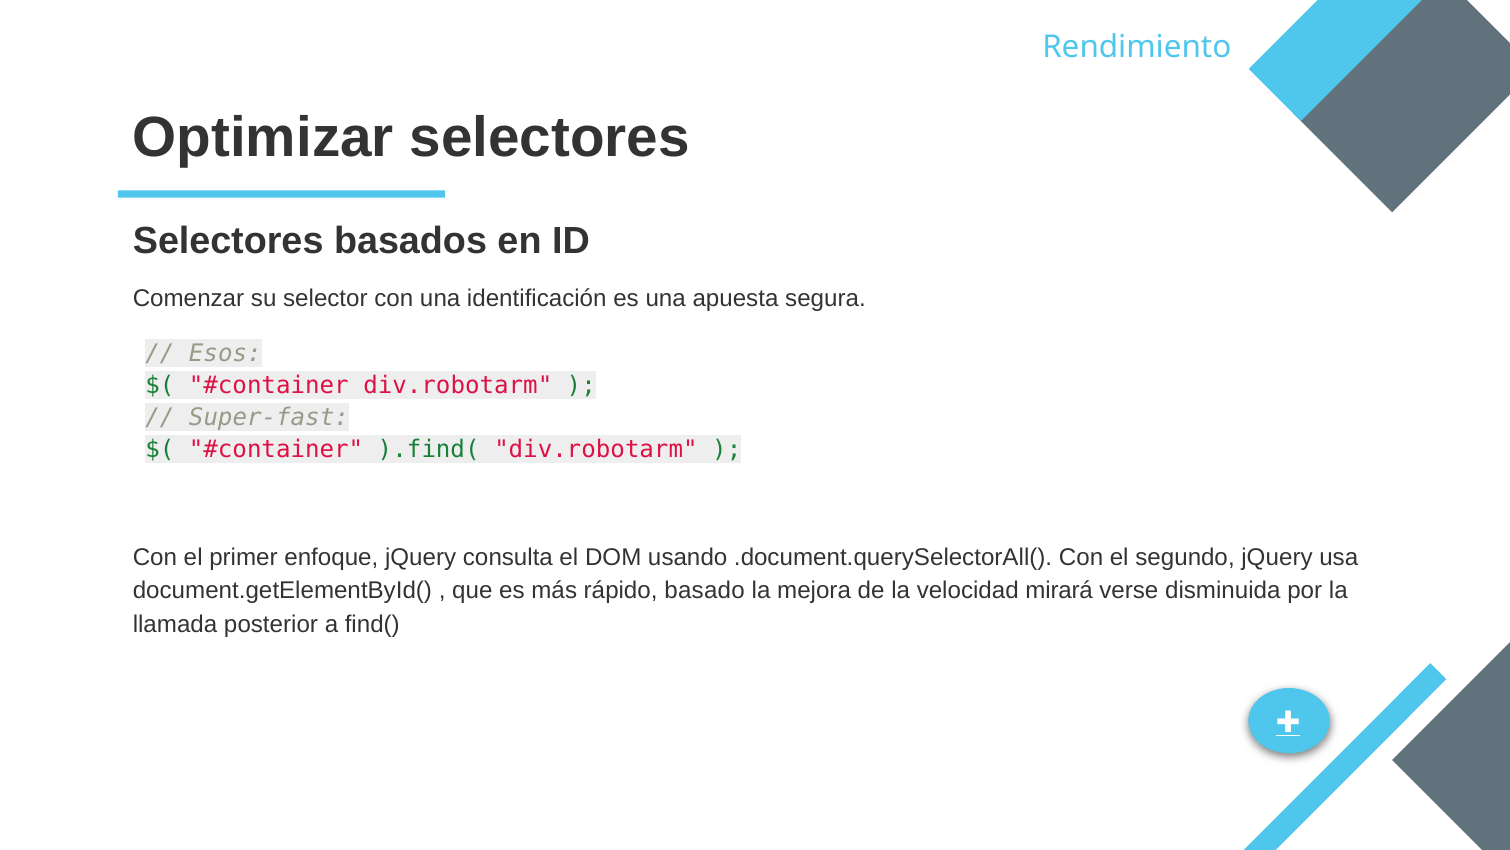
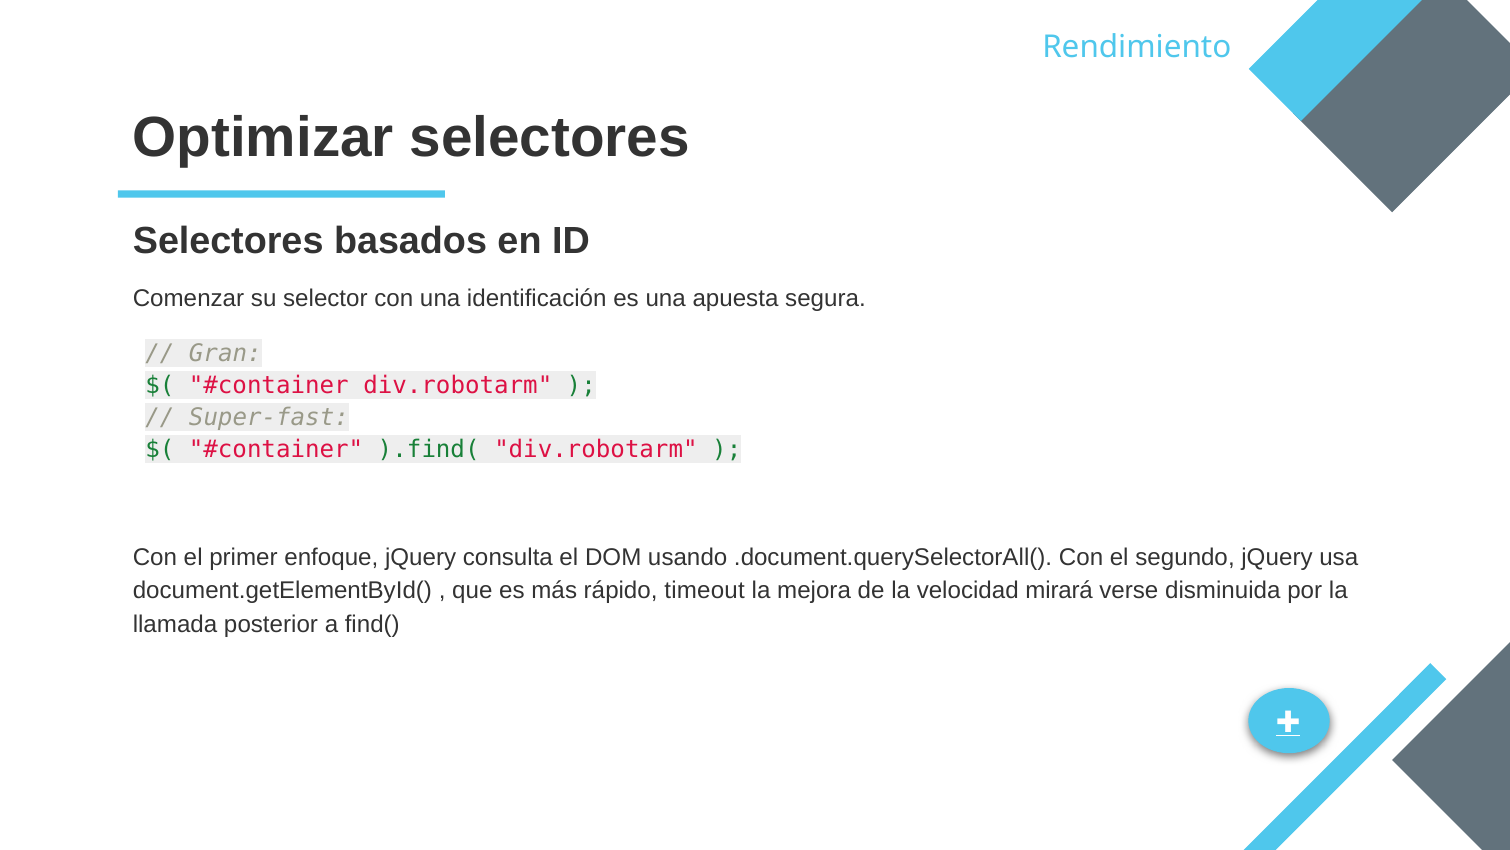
Esos: Esos -> Gran (225, 353)
basado: basado -> timeout (705, 591)
